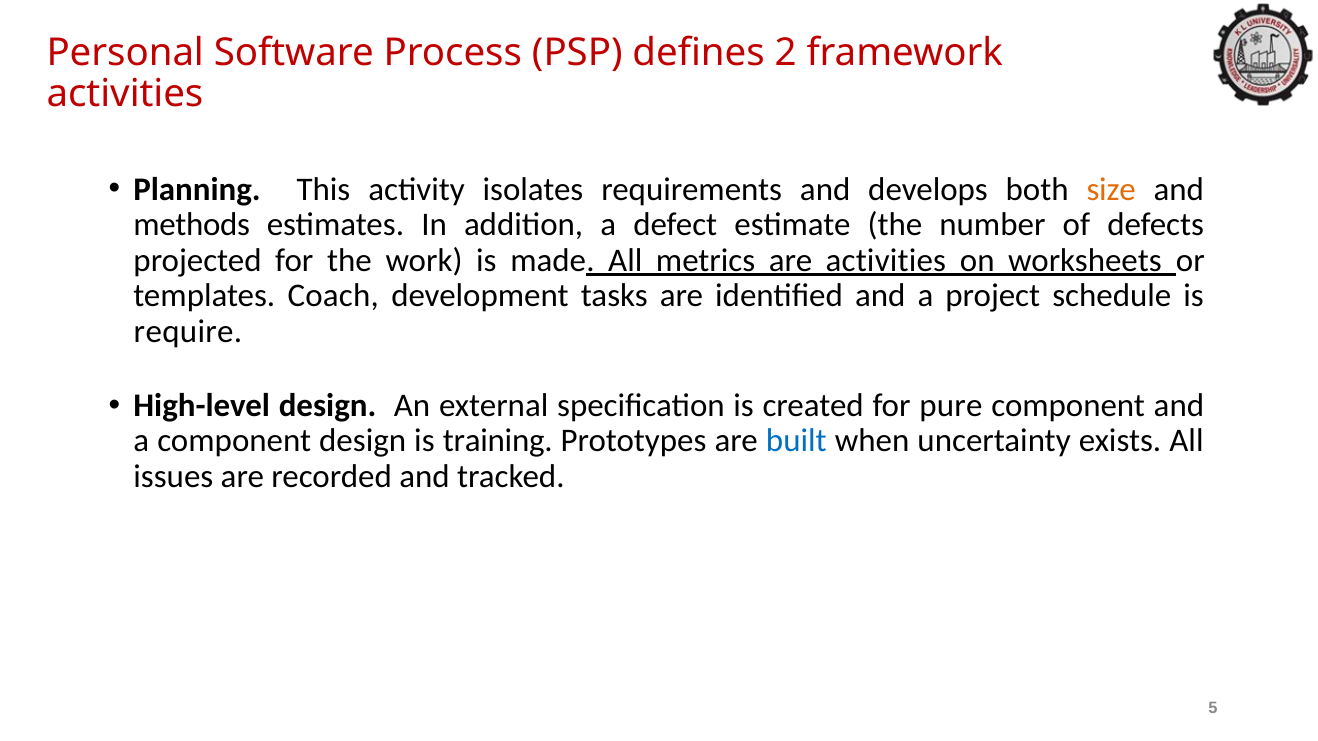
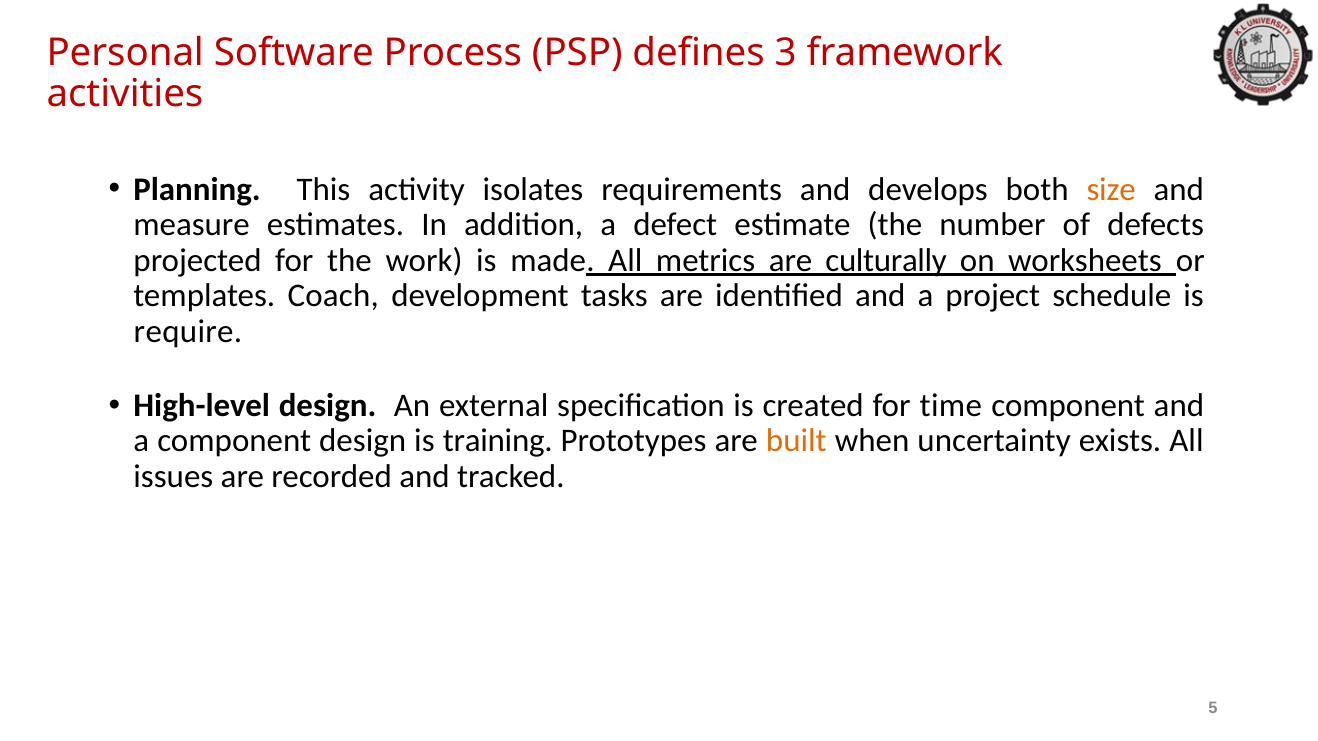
2: 2 -> 3 (786, 53)
methods: methods -> measure (192, 225)
are activities: activities -> culturally (886, 261)
pure: pure -> time (951, 406)
built colour: blue -> orange (796, 441)
